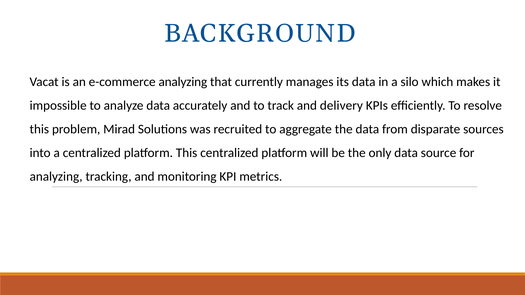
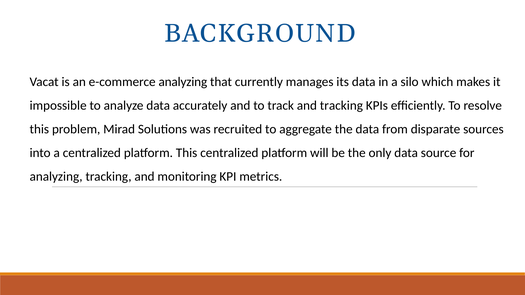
and delivery: delivery -> tracking (341, 106)
